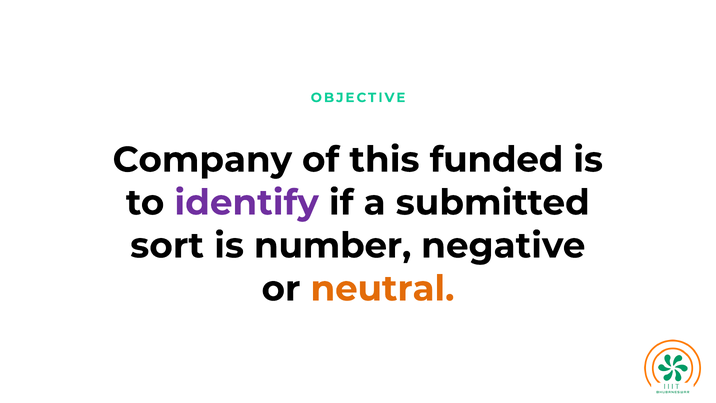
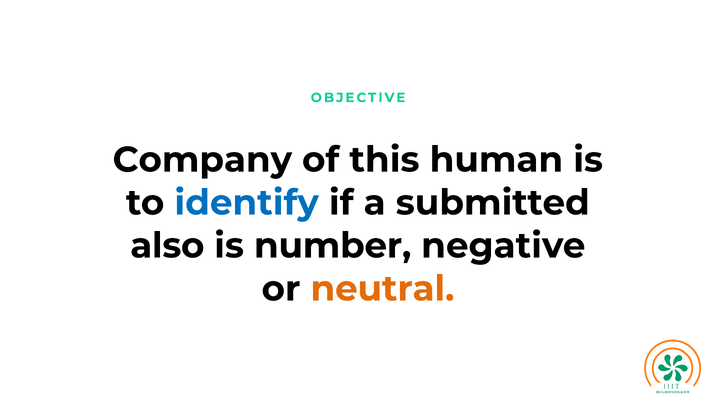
funded: funded -> human (496, 160)
identify colour: purple -> blue (247, 203)
sort: sort -> also (167, 246)
